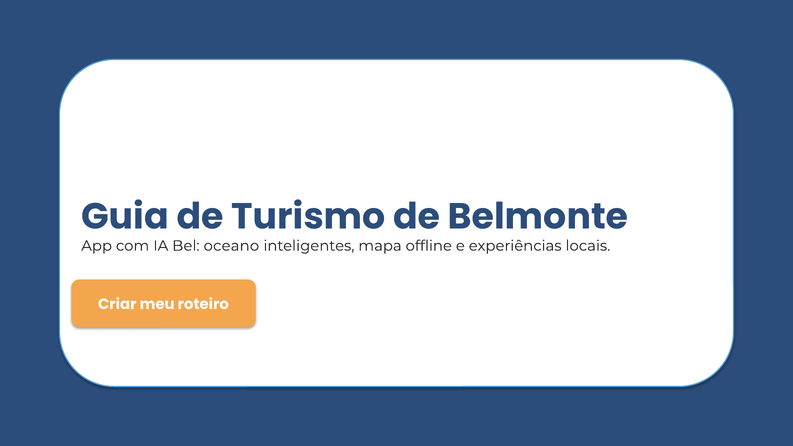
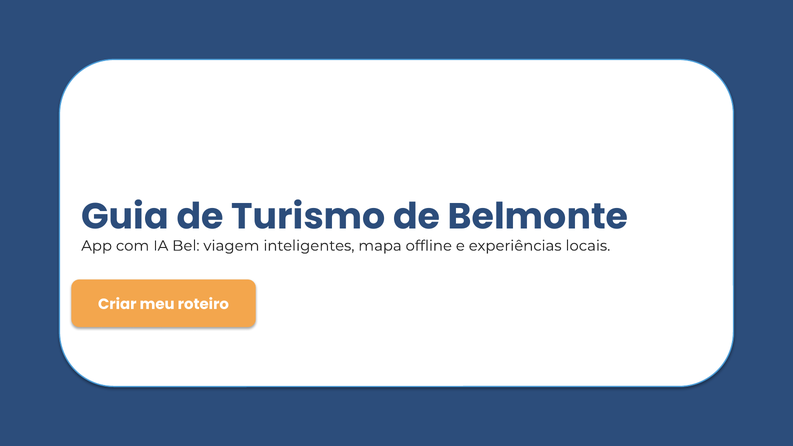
oceano: oceano -> viagem (231, 246)
